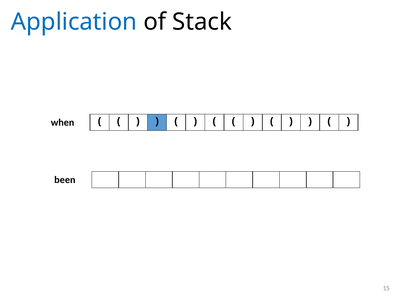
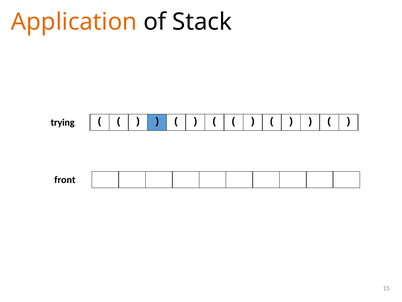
Application colour: blue -> orange (74, 22)
when: when -> trying (63, 122)
been: been -> front (65, 180)
